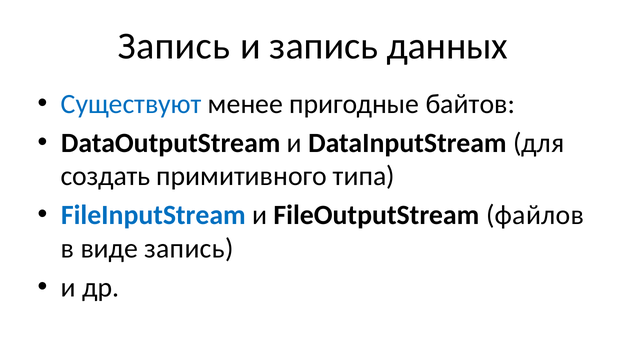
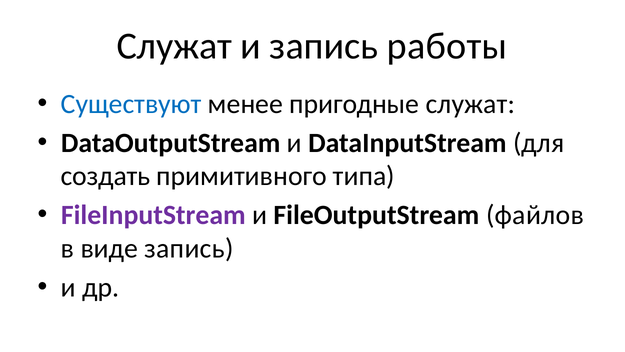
Запись: Запись -> Служат (174, 46)
данных: данных -> работы (447, 46)
пригодные байтов: байтов -> служат (470, 104)
FileInputStream colour: blue -> purple (153, 215)
